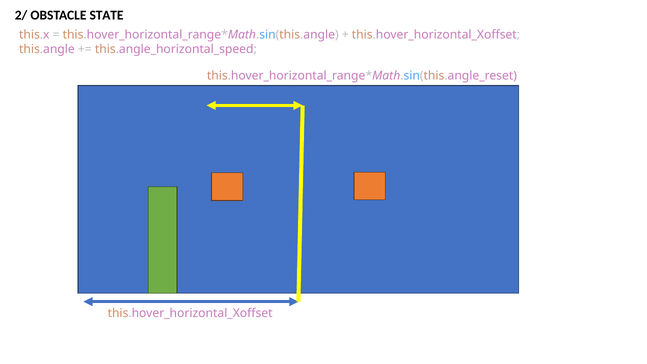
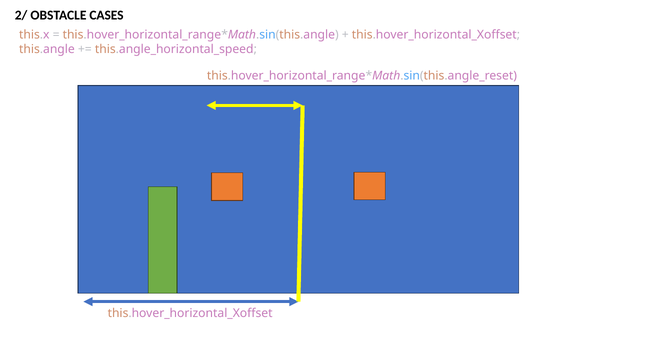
STATE: STATE -> CASES (107, 15)
